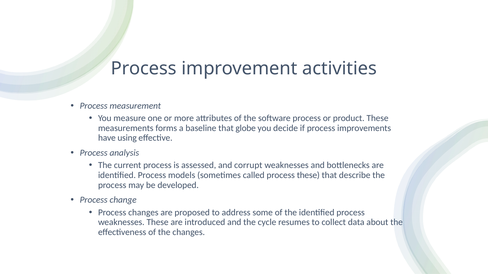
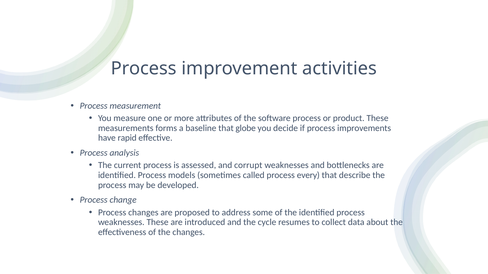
using: using -> rapid (127, 138)
process these: these -> every (308, 175)
